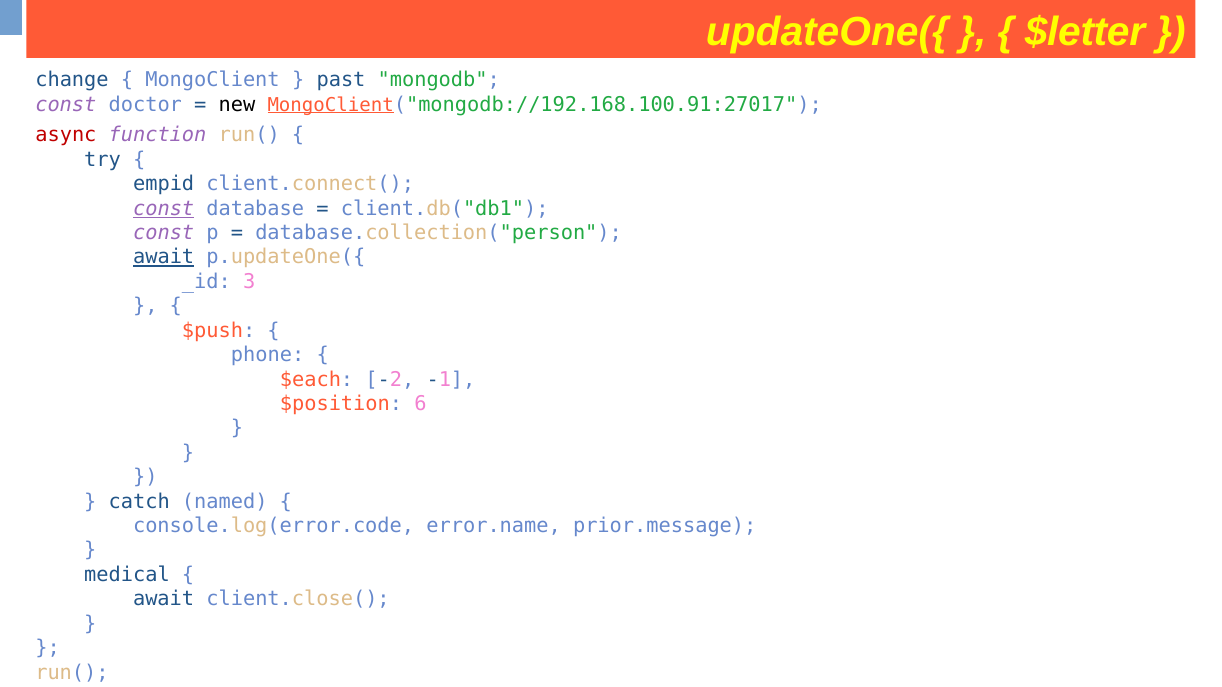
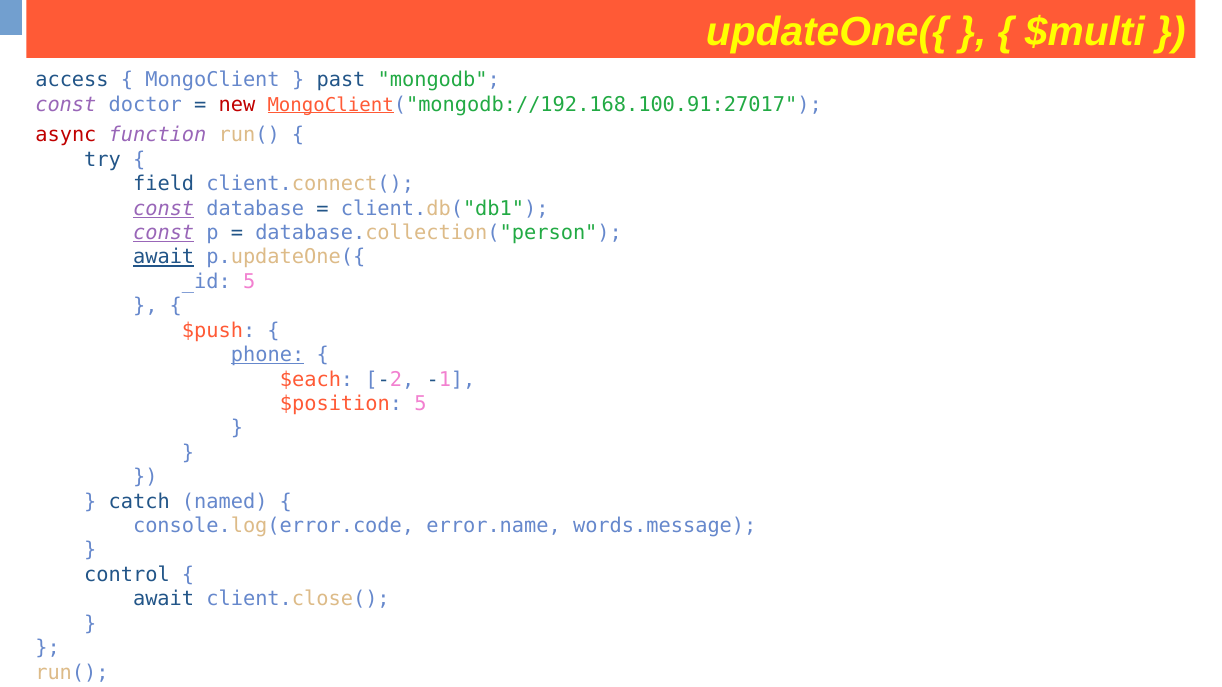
$letter: $letter -> $multi (1085, 32)
change: change -> access (72, 80)
new colour: black -> red (237, 105)
empid: empid -> field (164, 184)
const underline: none -> present (164, 233)
_id 3: 3 -> 5 (249, 282)
phone underline: none -> present (268, 355)
$position 6: 6 -> 5 (420, 404)
prior.message: prior.message -> words.message (665, 526)
medical: medical -> control (127, 575)
